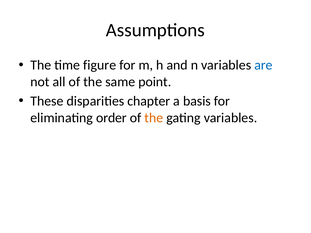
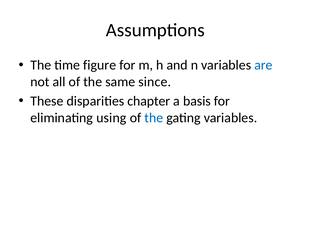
point: point -> since (155, 82)
order: order -> using (111, 118)
the colour: orange -> blue (154, 118)
